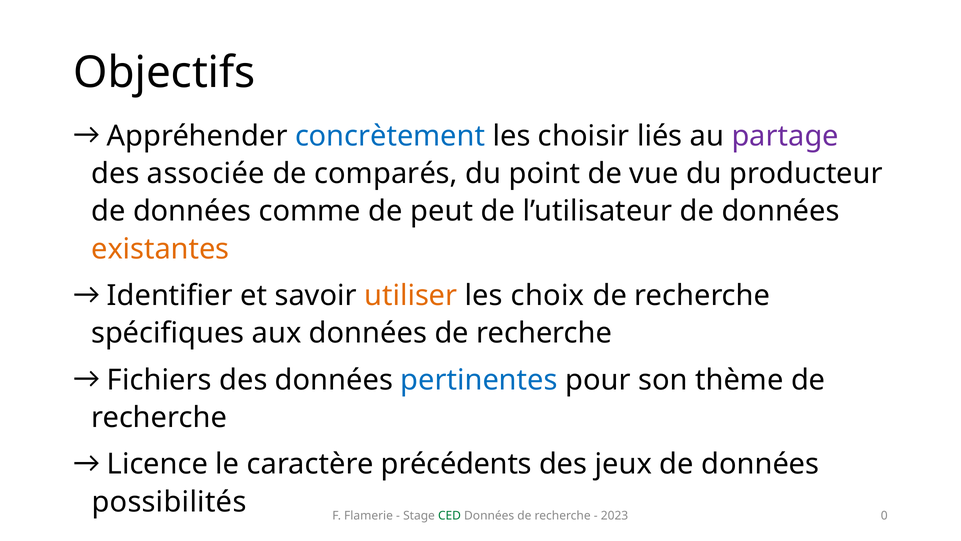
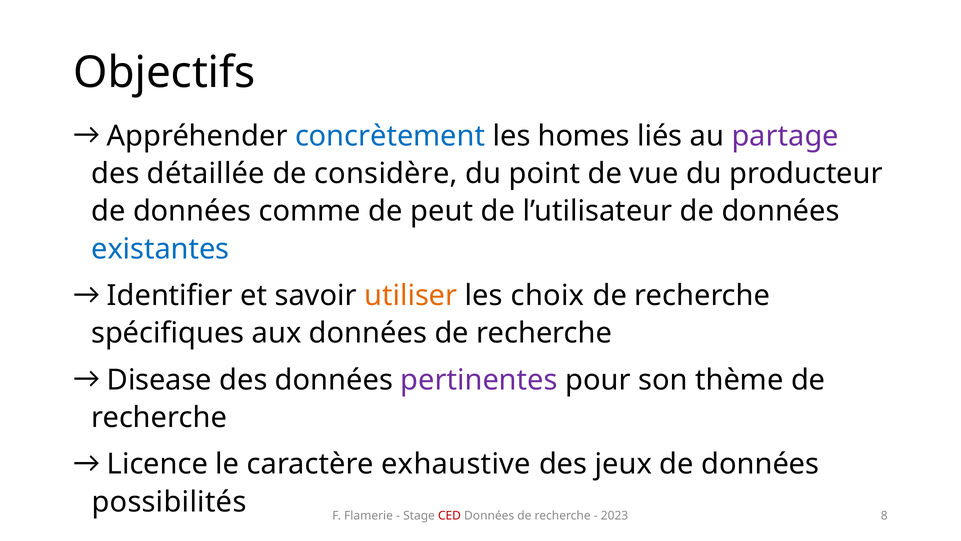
choisir: choisir -> homes (584, 136)
associée: associée -> détaillée (206, 174)
comparés: comparés -> considère (386, 174)
existantes colour: orange -> blue (160, 249)
Fichiers: Fichiers -> Disease (159, 380)
pertinentes colour: blue -> purple (479, 380)
précédents: précédents -> exhaustive (456, 464)
CED colour: green -> red (450, 515)
0: 0 -> 8 (884, 515)
